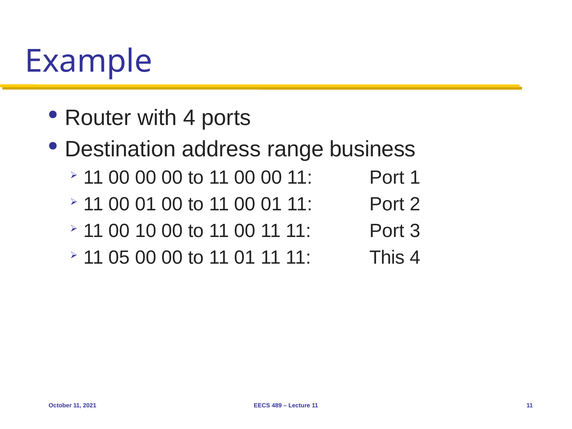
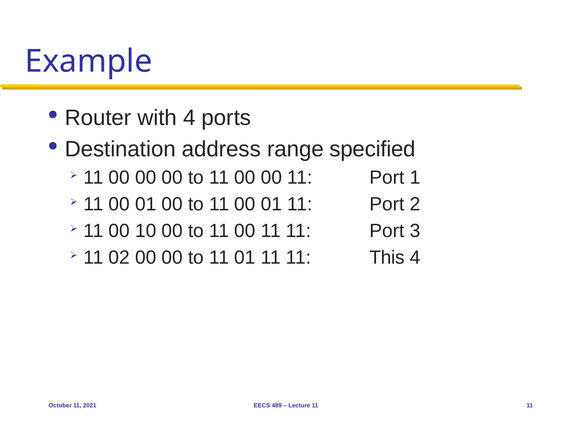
business: business -> specified (373, 149)
05: 05 -> 02 (119, 258)
